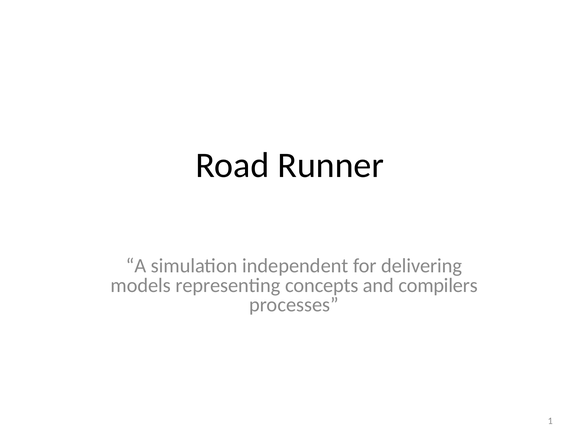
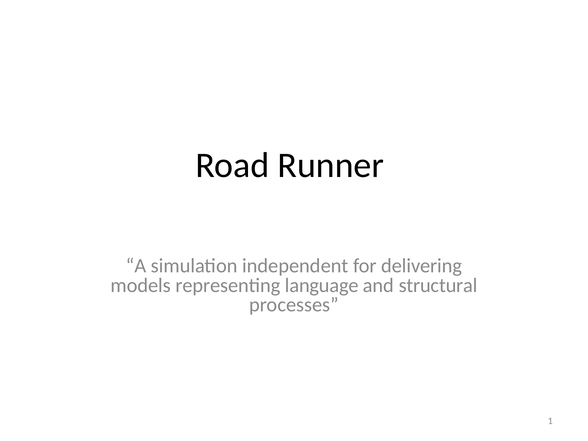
concepts: concepts -> language (322, 285)
compilers: compilers -> structural (438, 285)
